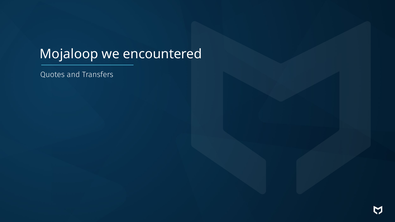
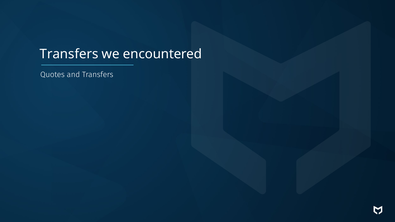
Mojaloop: Mojaloop -> Transfers (69, 54)
